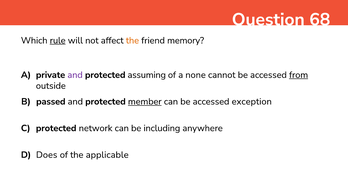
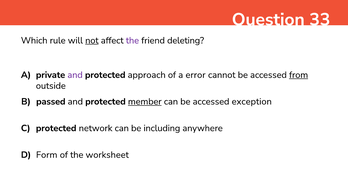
68: 68 -> 33 (320, 19)
rule underline: present -> none (58, 40)
not underline: none -> present (92, 40)
the colour: orange -> purple (132, 40)
memory: memory -> deleting (186, 40)
assuming: assuming -> approach (147, 75)
none: none -> error (196, 75)
Does: Does -> Form (47, 155)
applicable: applicable -> worksheet (107, 155)
